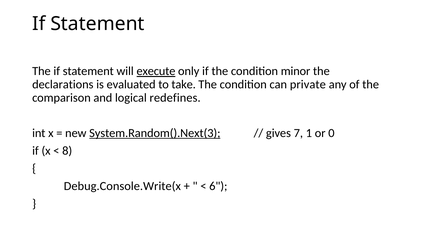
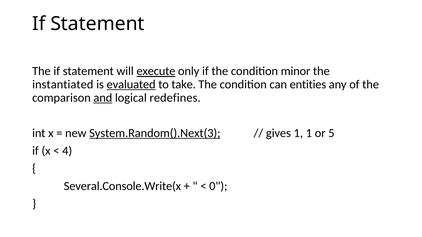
declarations: declarations -> instantiated (63, 85)
evaluated underline: none -> present (131, 85)
private: private -> entities (308, 85)
and underline: none -> present (103, 98)
gives 7: 7 -> 1 (298, 133)
0: 0 -> 5 (331, 133)
8: 8 -> 4 (67, 151)
Debug.Console.Write(x: Debug.Console.Write(x -> Several.Console.Write(x (122, 186)
6: 6 -> 0 (218, 186)
